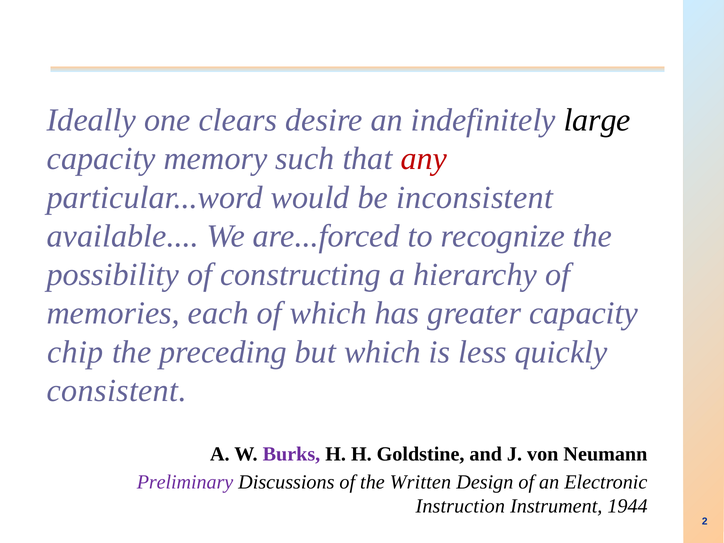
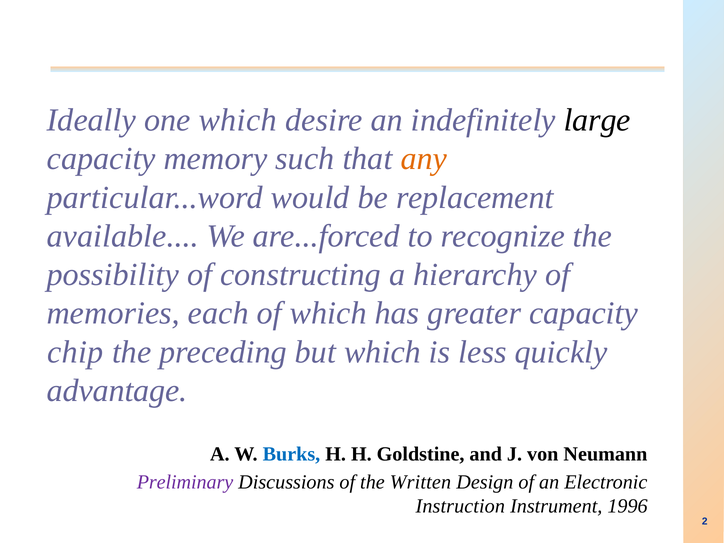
one clears: clears -> which (238, 120)
any colour: red -> orange (424, 159)
inconsistent: inconsistent -> replacement (475, 197)
consistent: consistent -> advantage (117, 391)
Burks colour: purple -> blue (291, 454)
1944: 1944 -> 1996 (628, 506)
